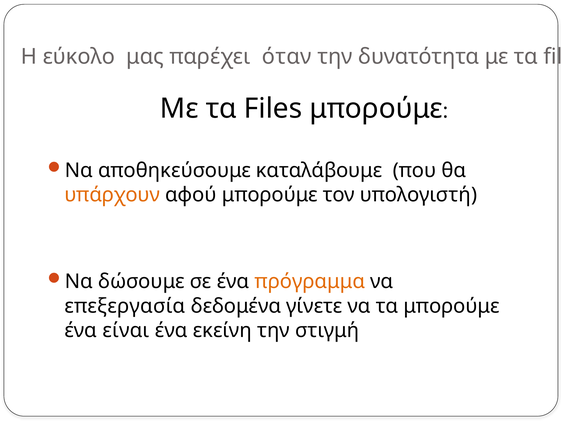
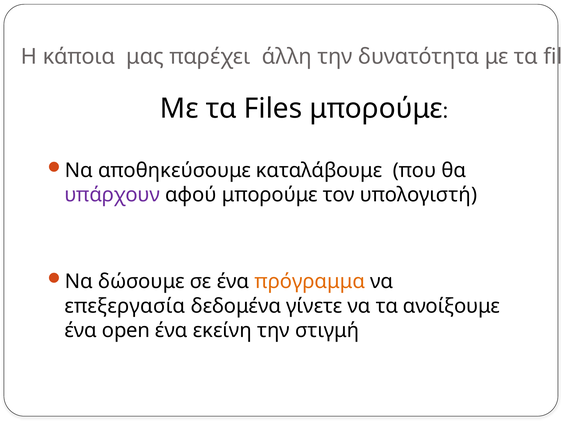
εύκολο: εύκολο -> κάποια (79, 57)
όταν: όταν -> άλλη (287, 57)
υπάρχουν colour: orange -> purple (112, 195)
τα μπορούμε: μπορούμε -> ανοίξουμε (451, 306)
είναι: είναι -> open (126, 330)
